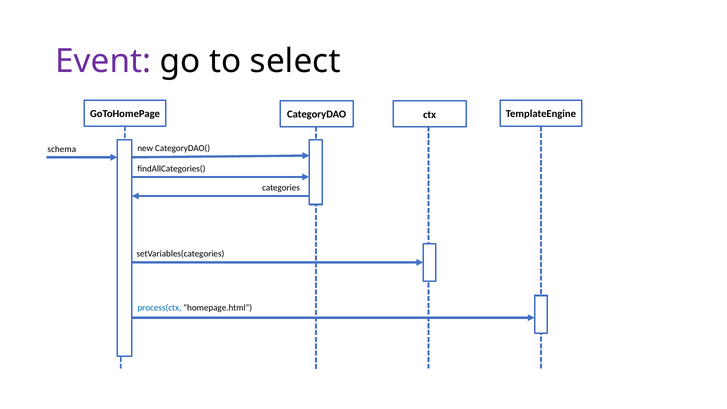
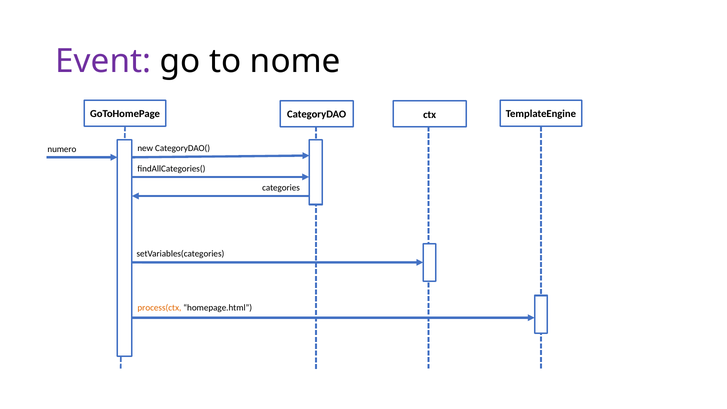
select: select -> nome (295, 61)
schema: schema -> numero (62, 149)
process(ctx colour: blue -> orange (159, 308)
